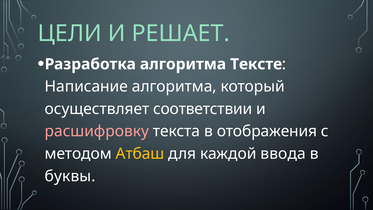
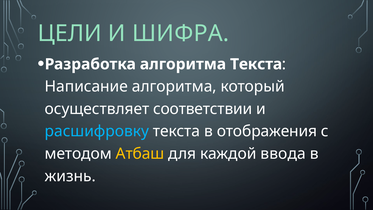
РЕШАЕТ: РЕШАЕТ -> ШИФРА (181, 33)
алгоритма Тексте: Тексте -> Текста (256, 64)
расшифровку colour: pink -> light blue (97, 131)
буквы: буквы -> жизнь (70, 176)
